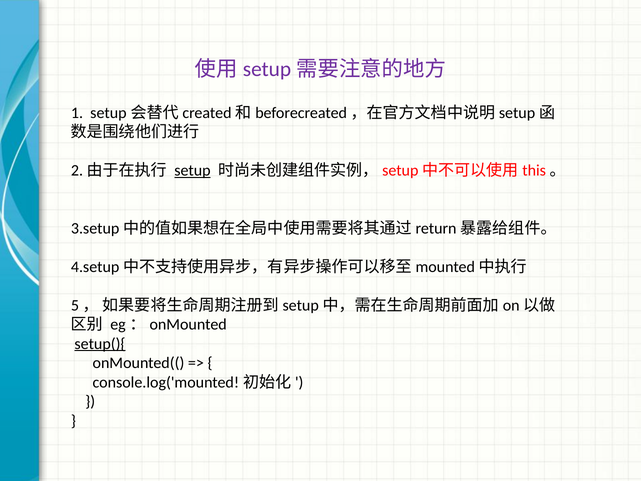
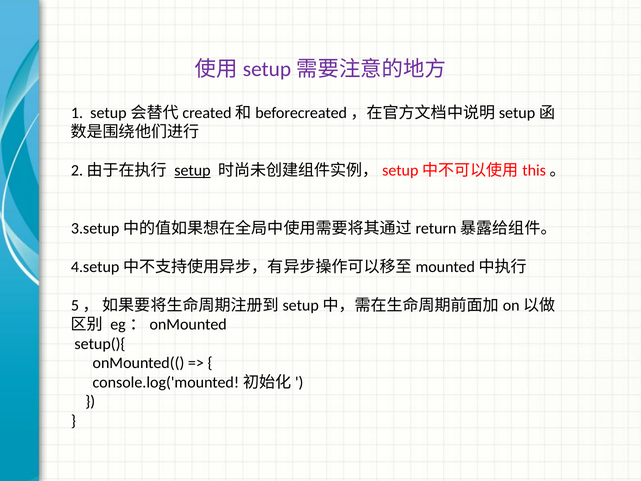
setup(){ underline: present -> none (100, 344)
